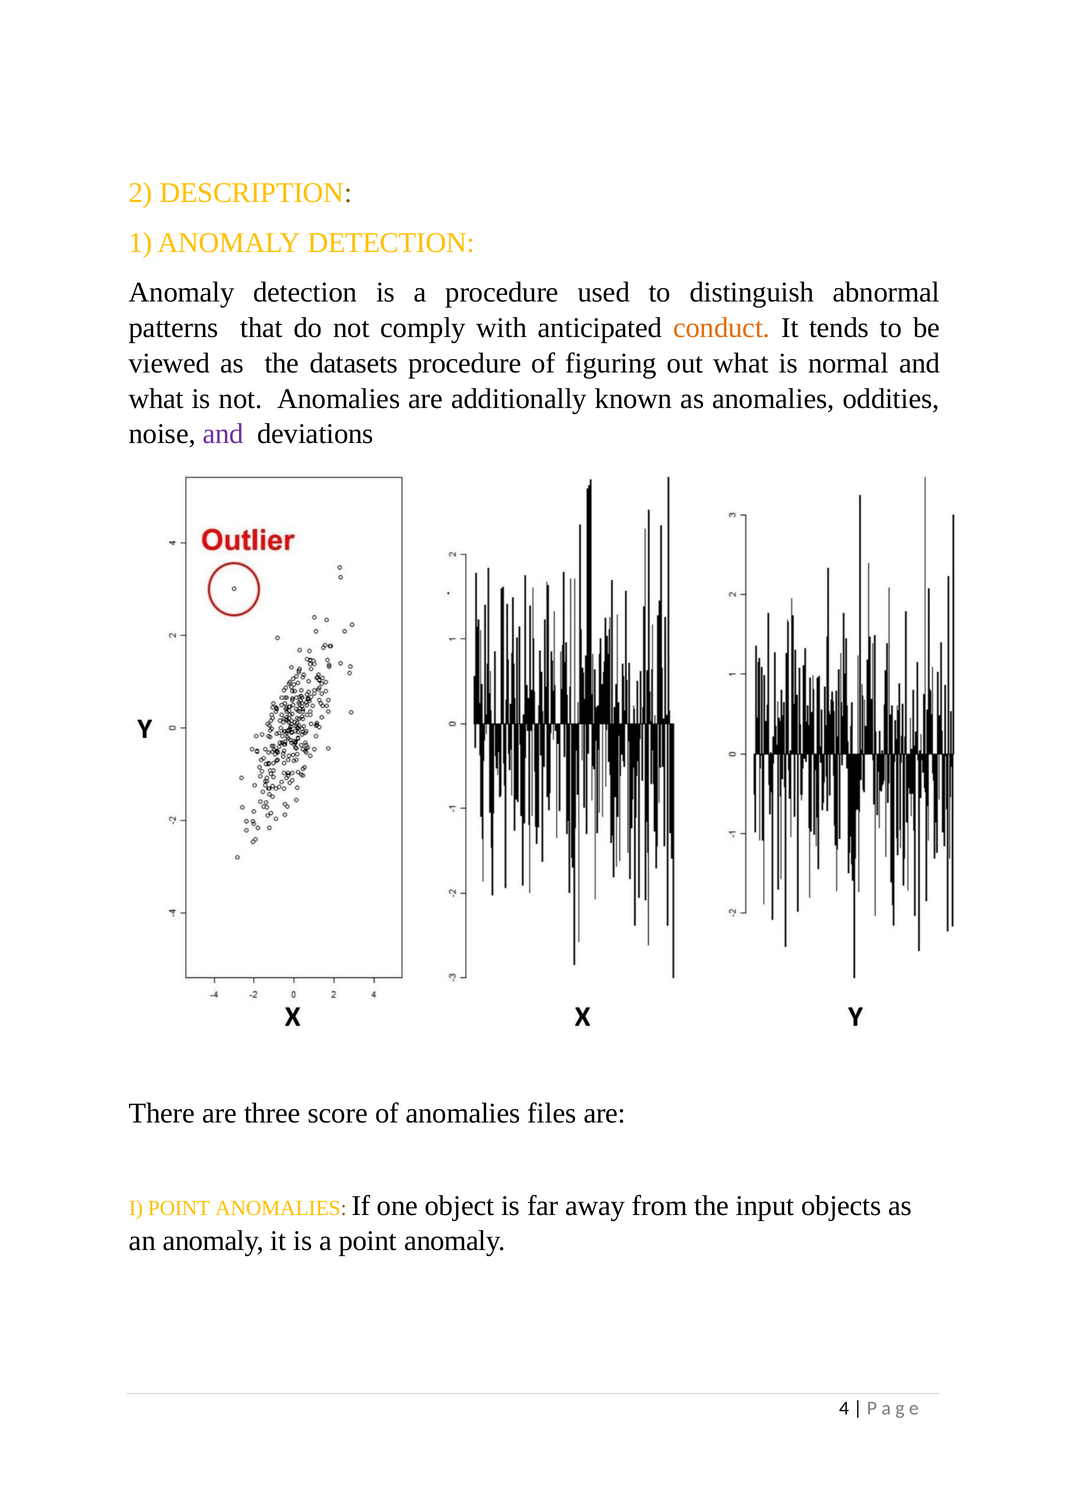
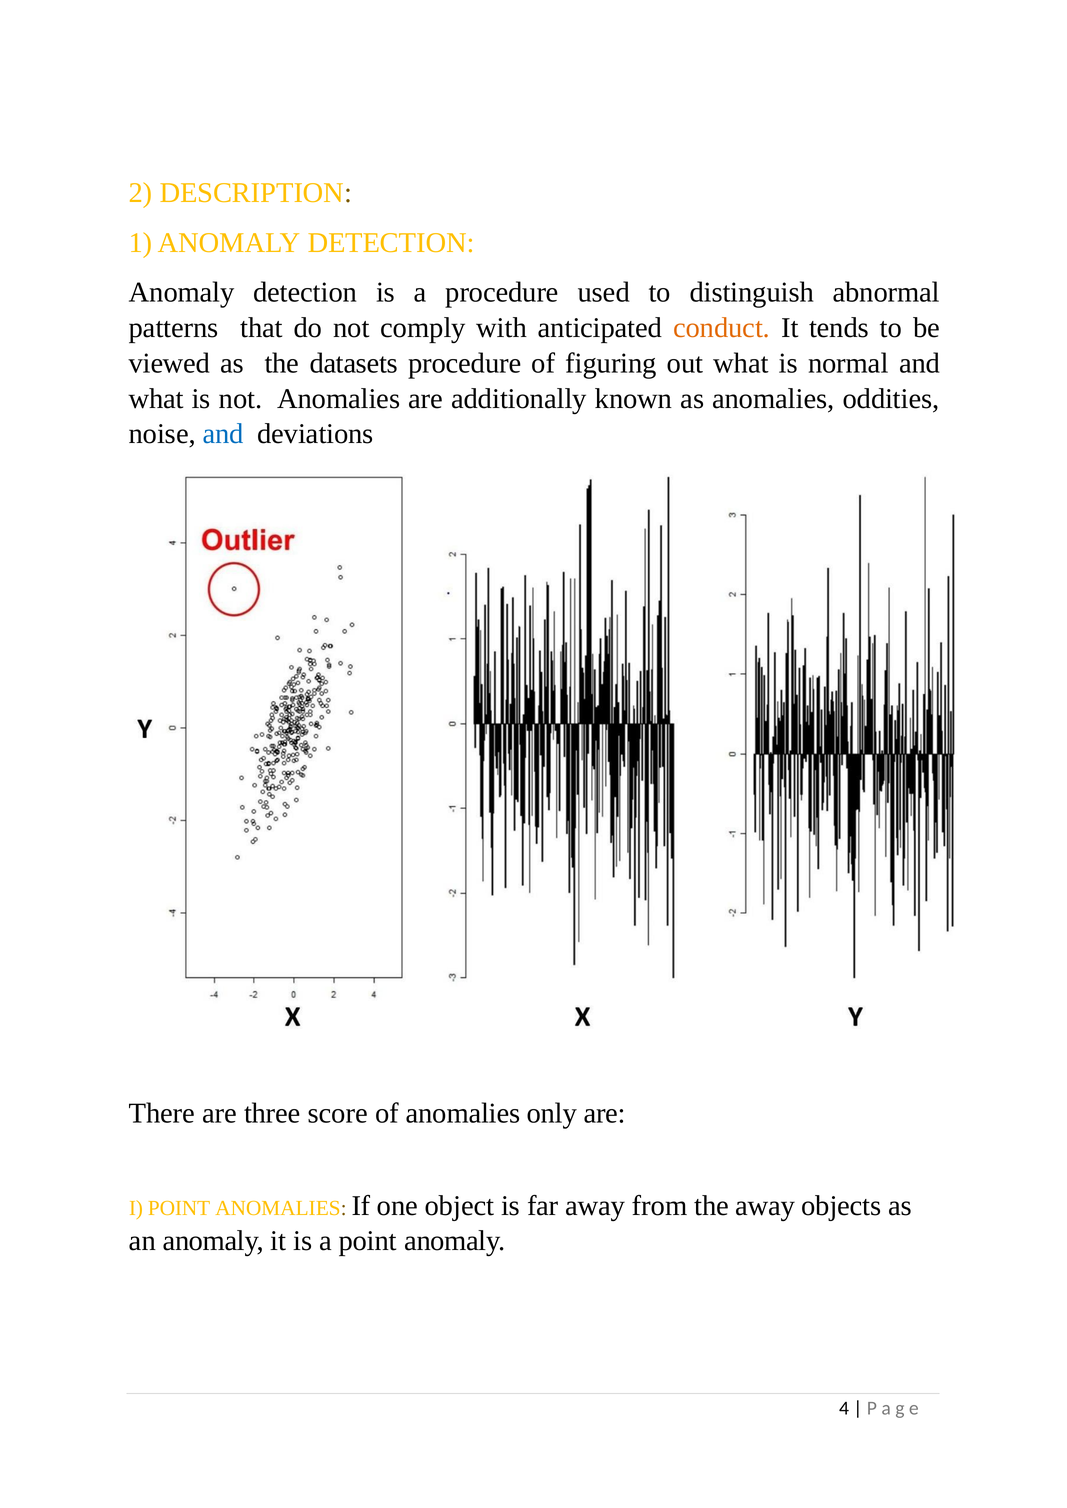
and colour: purple -> blue (223, 434)
files: files -> only (552, 1114)
the input: input -> away (765, 1206)
